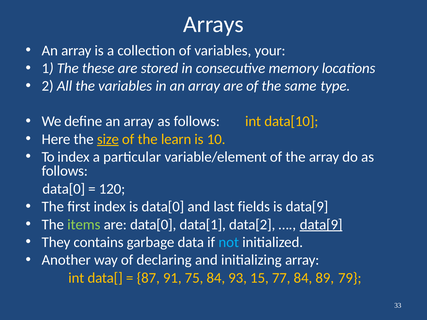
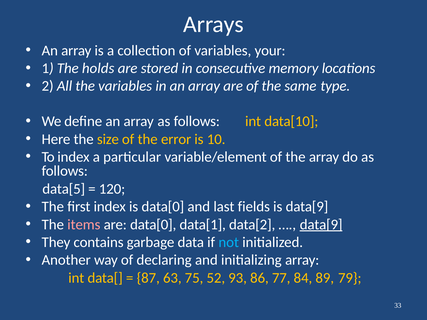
these: these -> holds (98, 68)
size underline: present -> none (108, 139)
learn: learn -> error (176, 139)
data[0: data[0 -> data[5 (64, 189)
items colour: light green -> pink (84, 225)
91: 91 -> 63 (172, 278)
75 84: 84 -> 52 (216, 278)
15: 15 -> 86 (259, 278)
